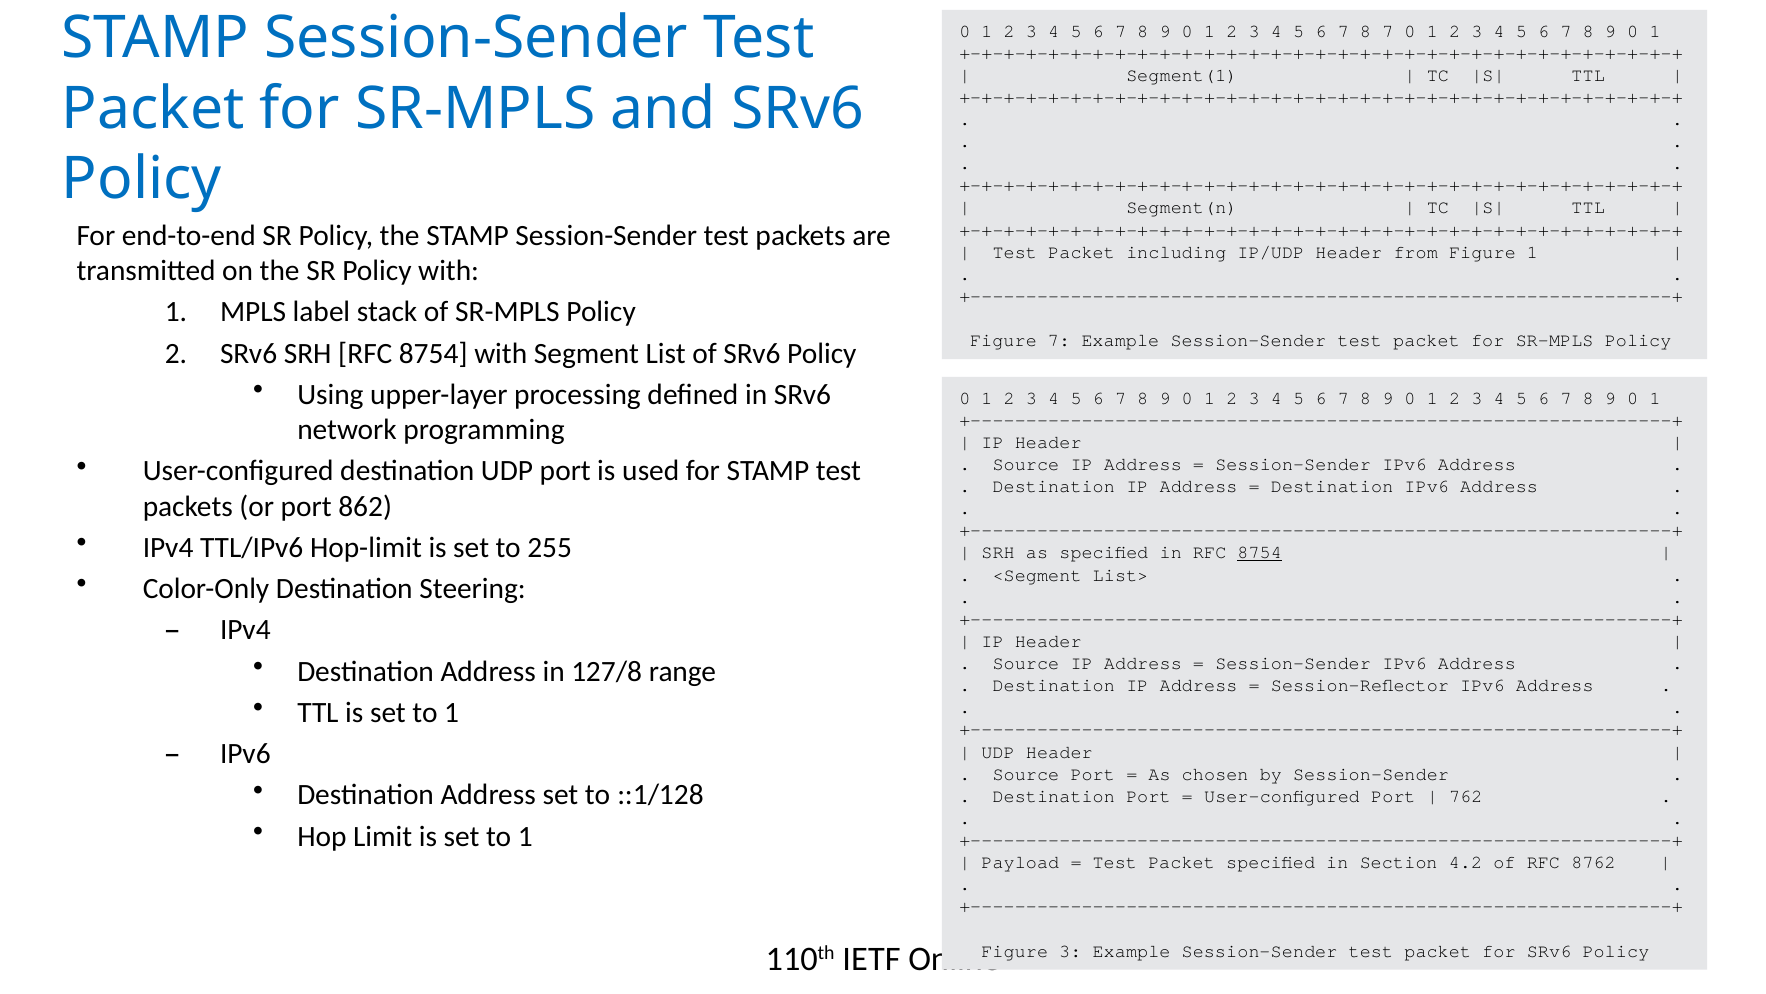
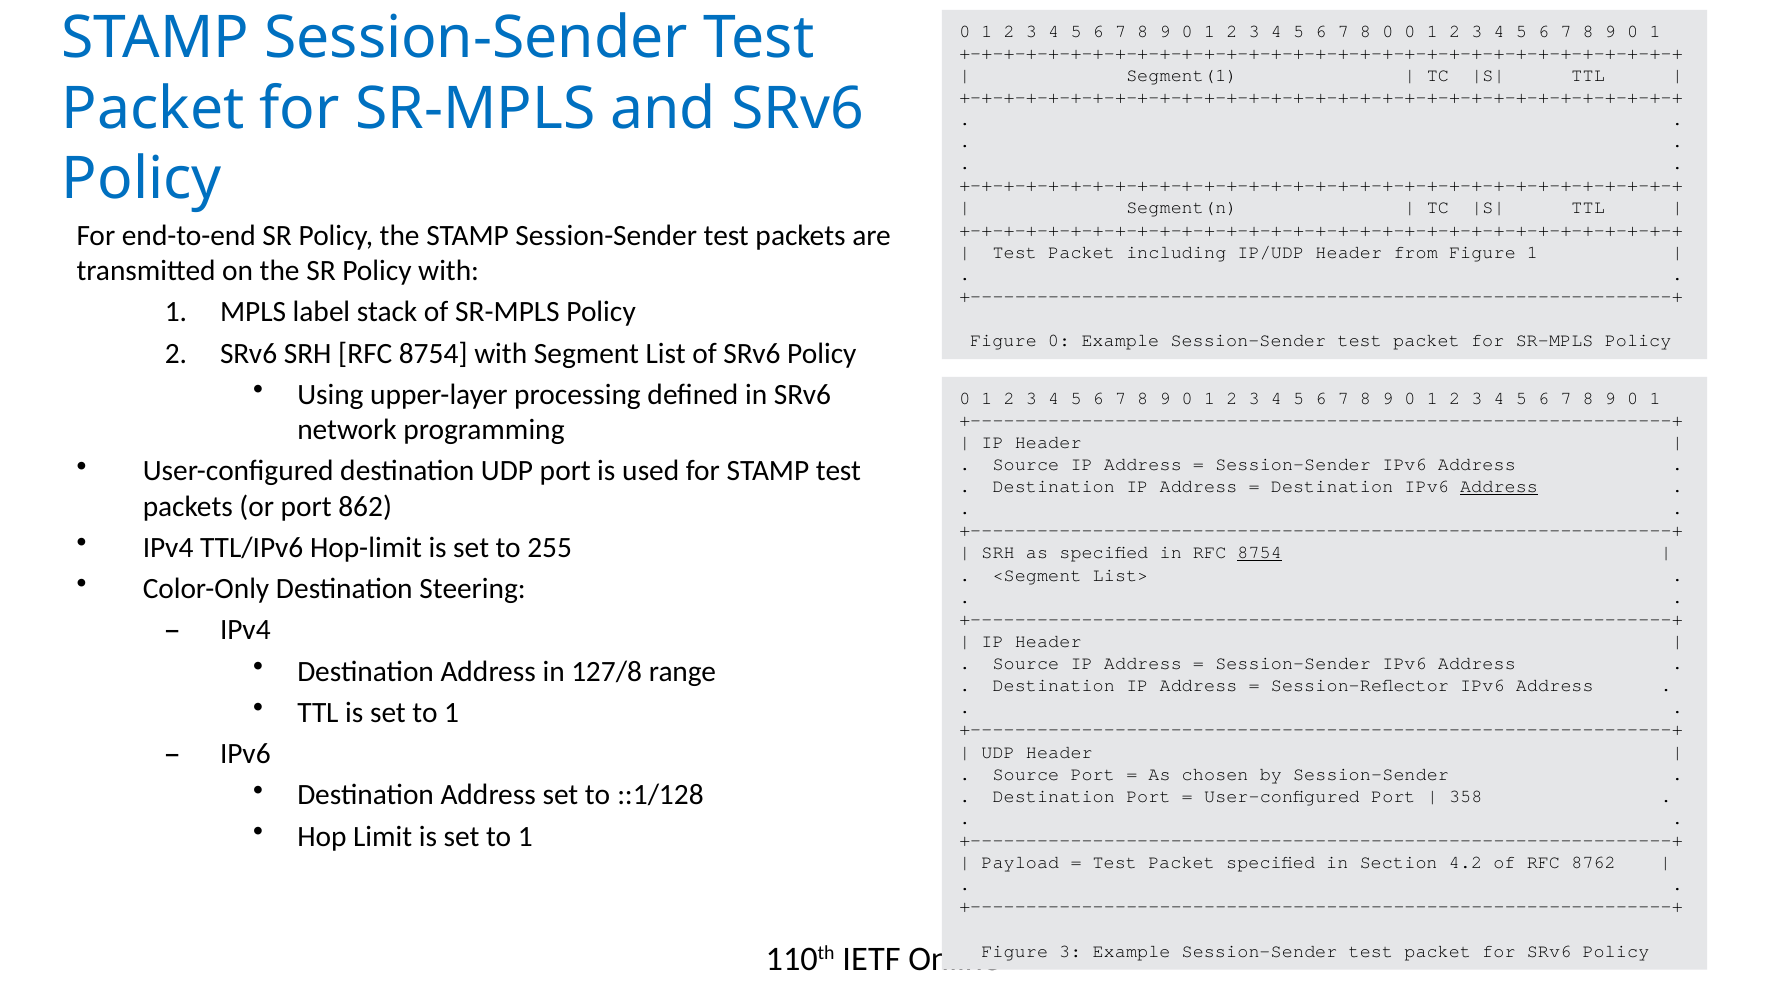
8 7: 7 -> 0 (1388, 31)
Figure 7: 7 -> 0 (1059, 340)
Address underline: none -> present (1499, 486)
762: 762 -> 358 (1466, 796)
